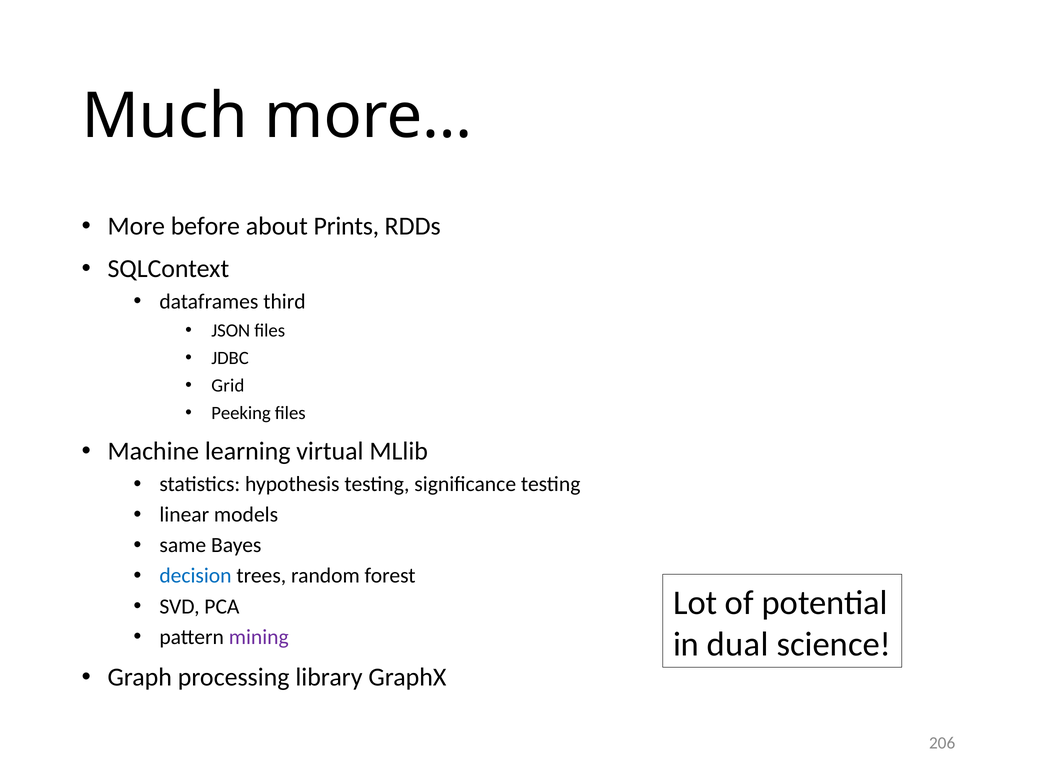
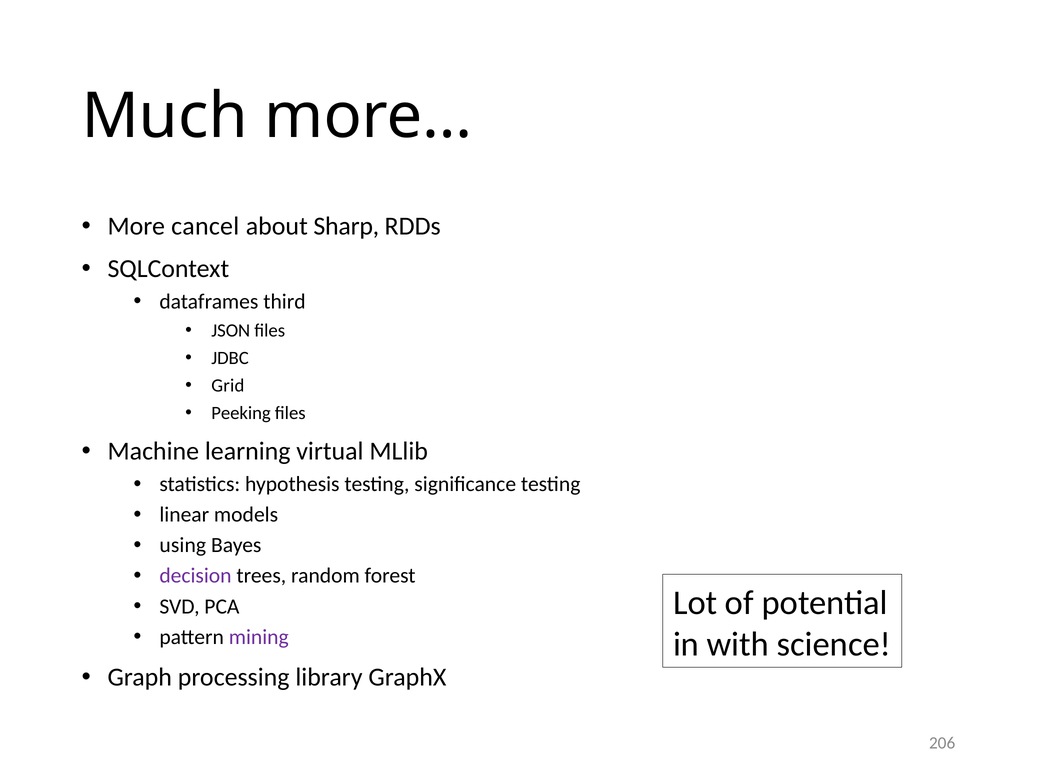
before: before -> cancel (205, 226)
Prints: Prints -> Sharp (346, 226)
same: same -> using (183, 545)
decision colour: blue -> purple (195, 576)
dual: dual -> with (738, 644)
